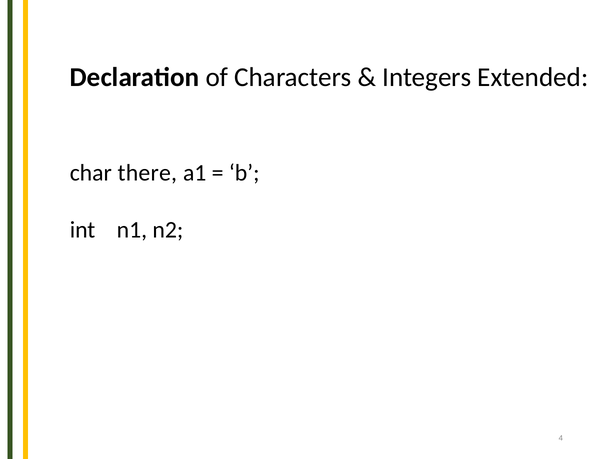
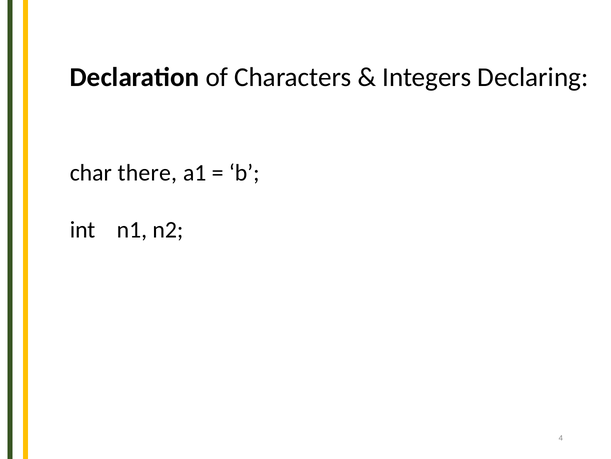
Extended: Extended -> Declaring (533, 77)
